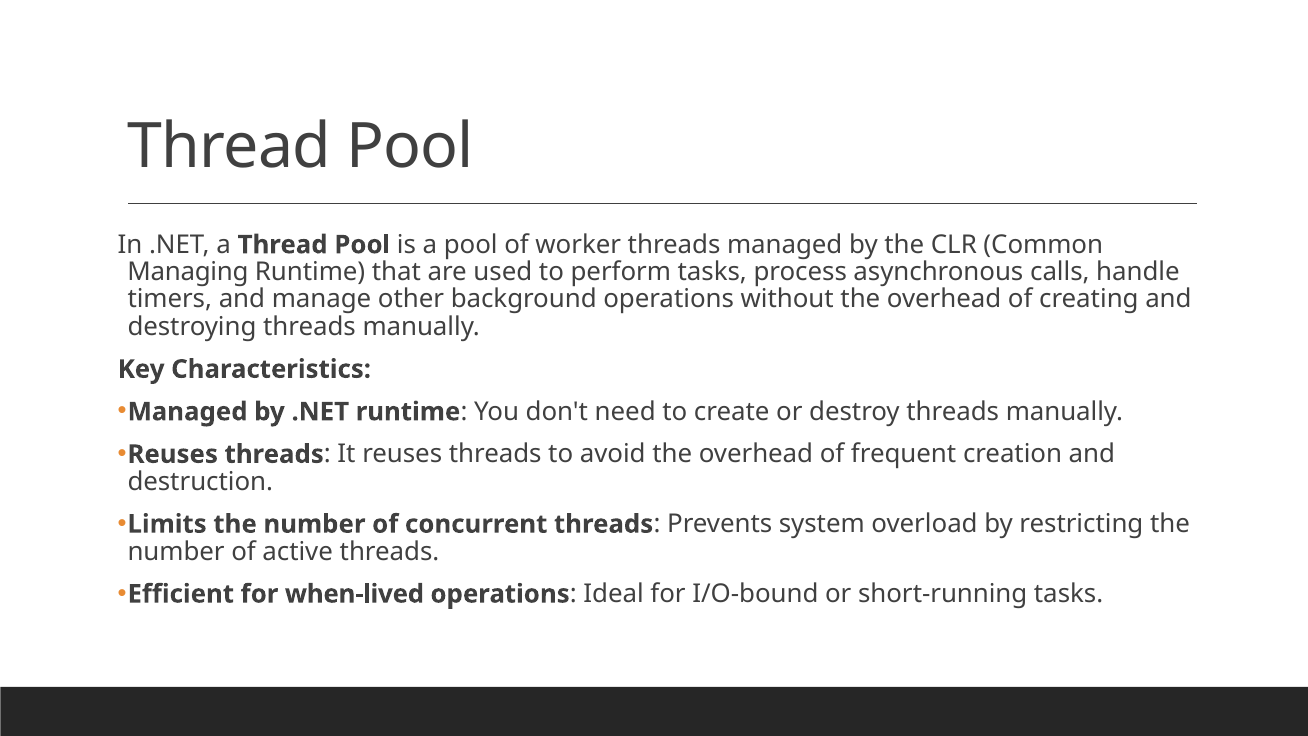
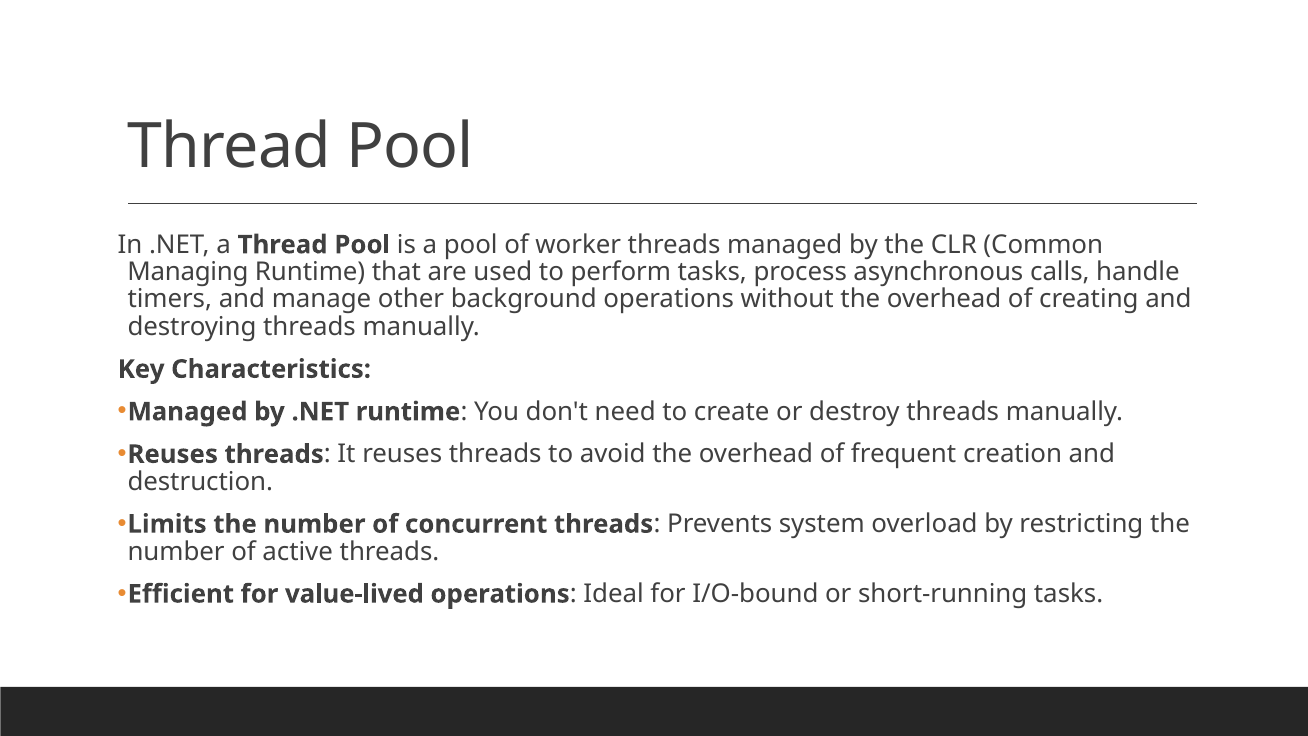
when-lived: when-lived -> value-lived (354, 594)
